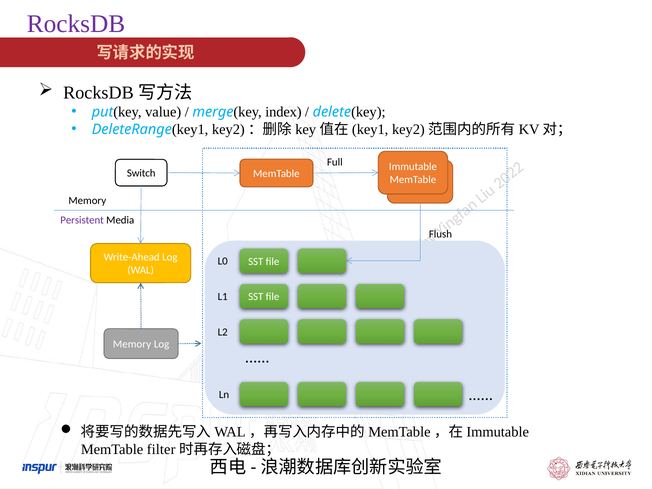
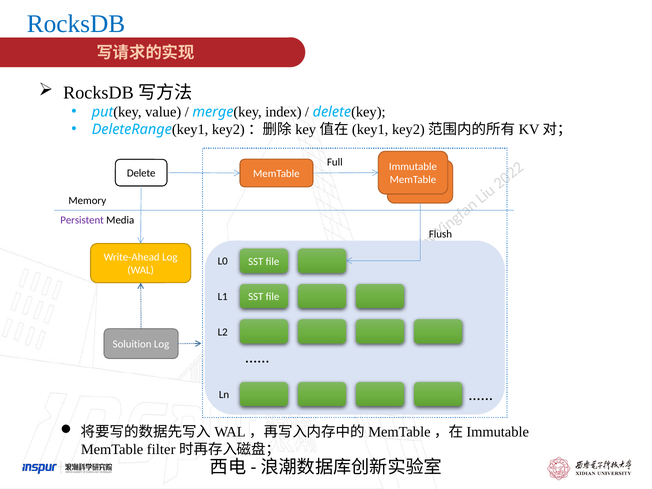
RocksDB colour: purple -> blue (76, 24)
Switch: Switch -> Delete (141, 173)
Memory: Memory -> Soluition (132, 344)
